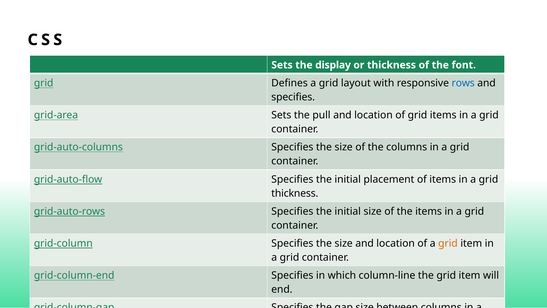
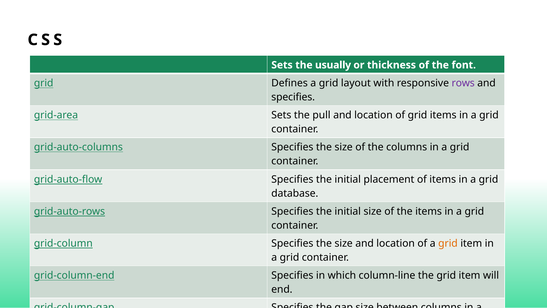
display: display -> usually (333, 65)
rows colour: blue -> purple (463, 83)
thickness: thickness -> database (295, 193)
